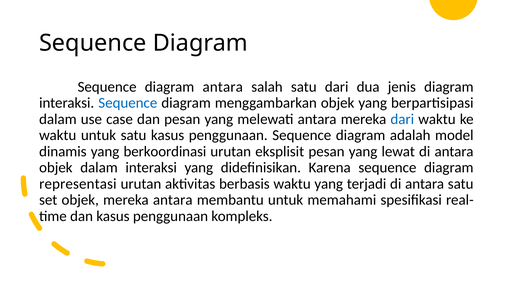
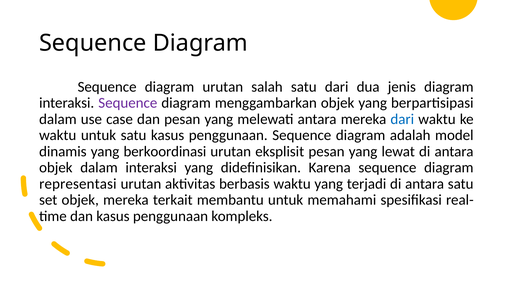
diagram antara: antara -> urutan (223, 87)
Sequence colour: blue -> purple (128, 103)
mereka antara: antara -> terkait (173, 200)
